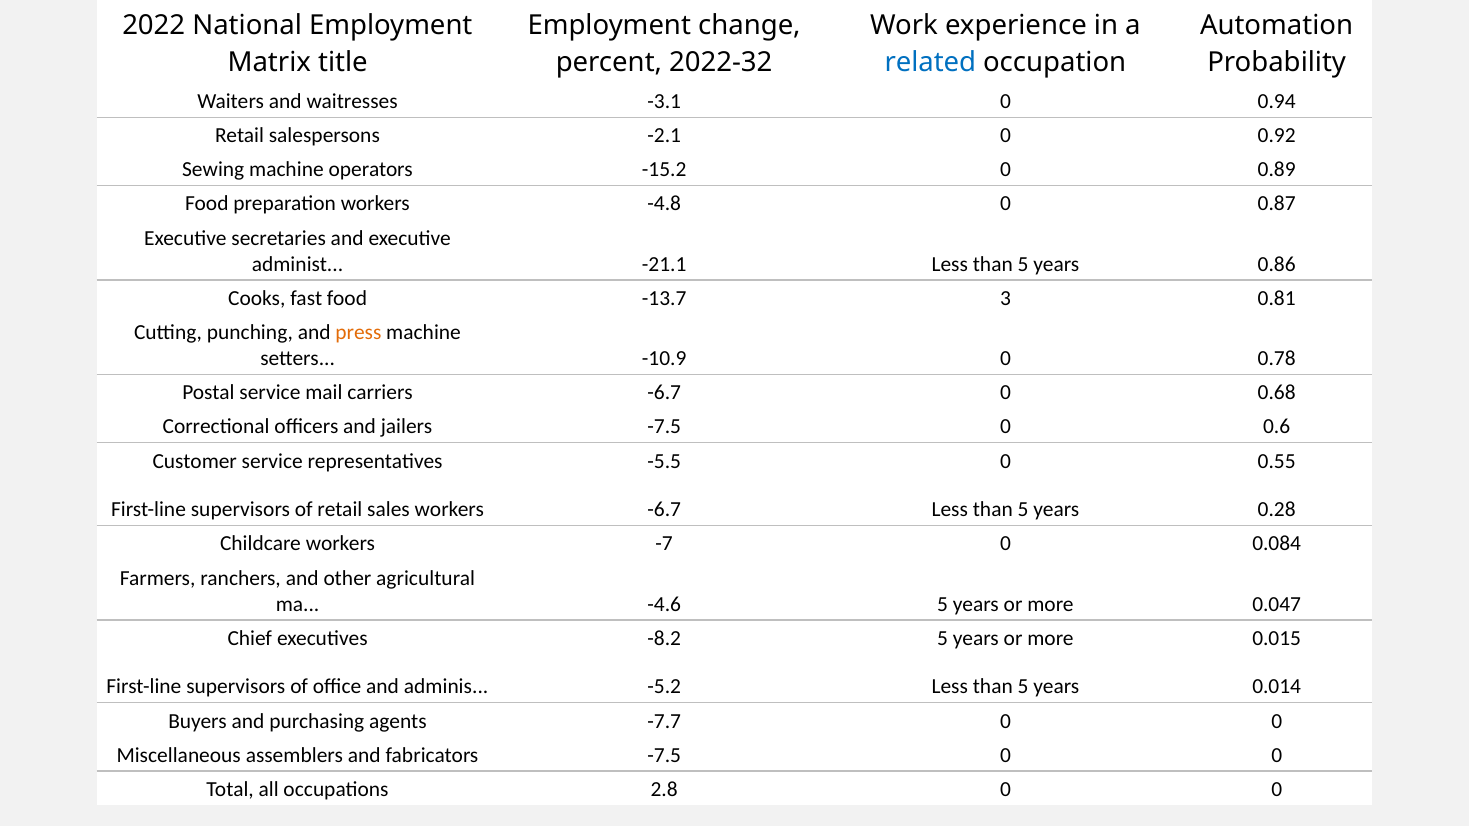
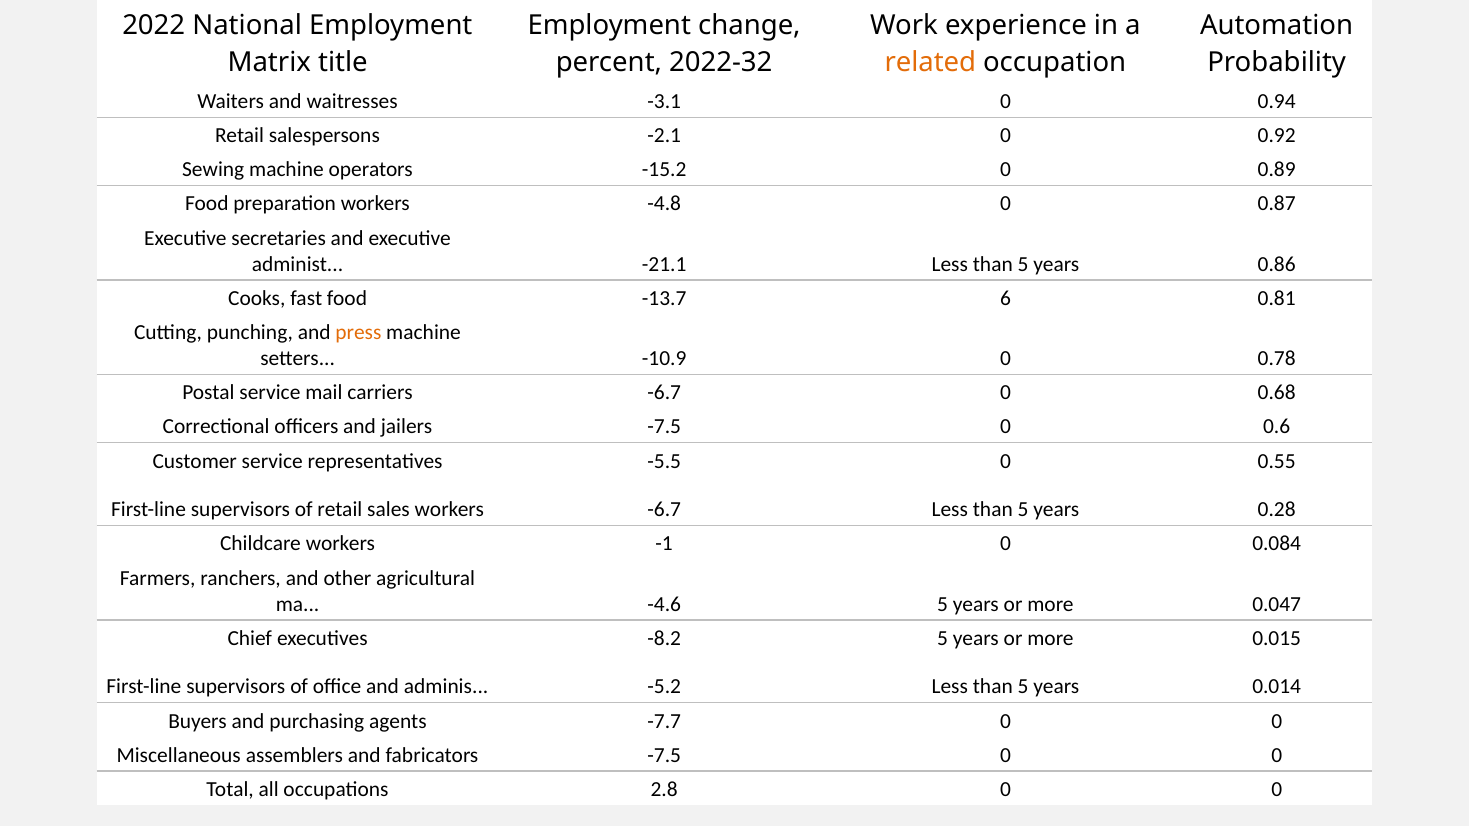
related colour: blue -> orange (930, 63)
3: 3 -> 6 (1006, 298)
-7: -7 -> -1 (664, 544)
